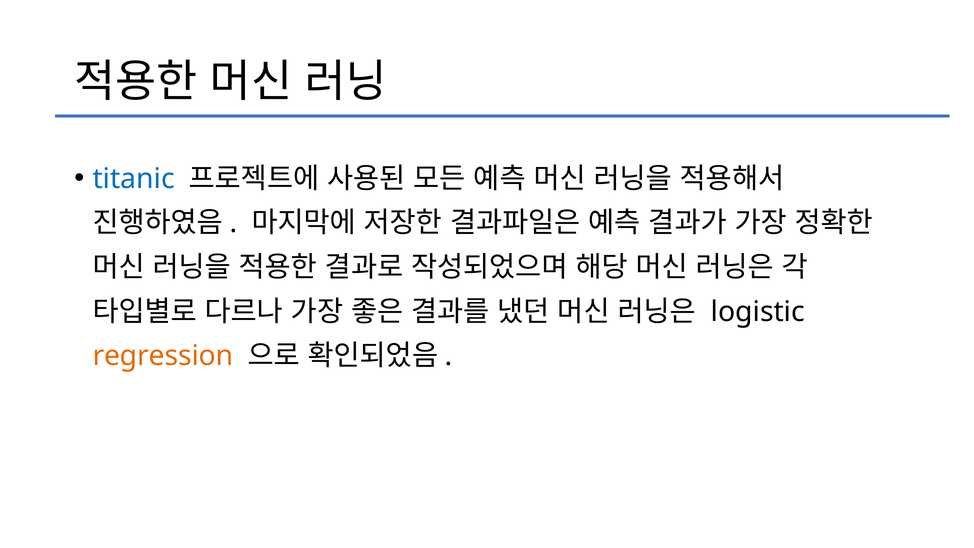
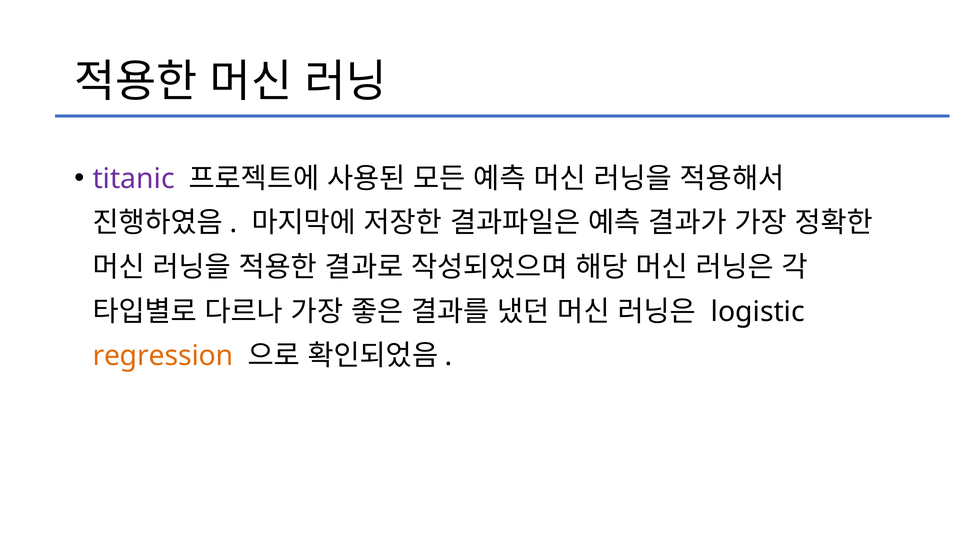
titanic colour: blue -> purple (134, 179)
